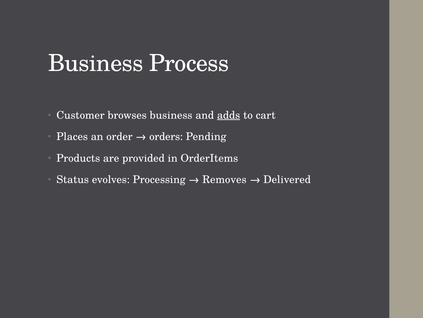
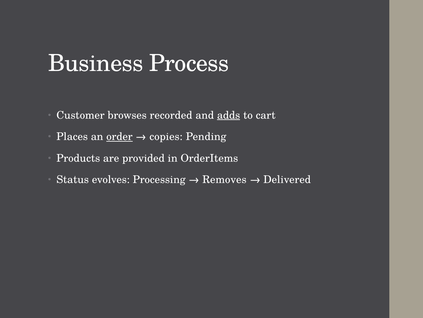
browses business: business -> recorded (171, 115)
order underline: none -> present (119, 136)
orders: orders -> copies (166, 136)
